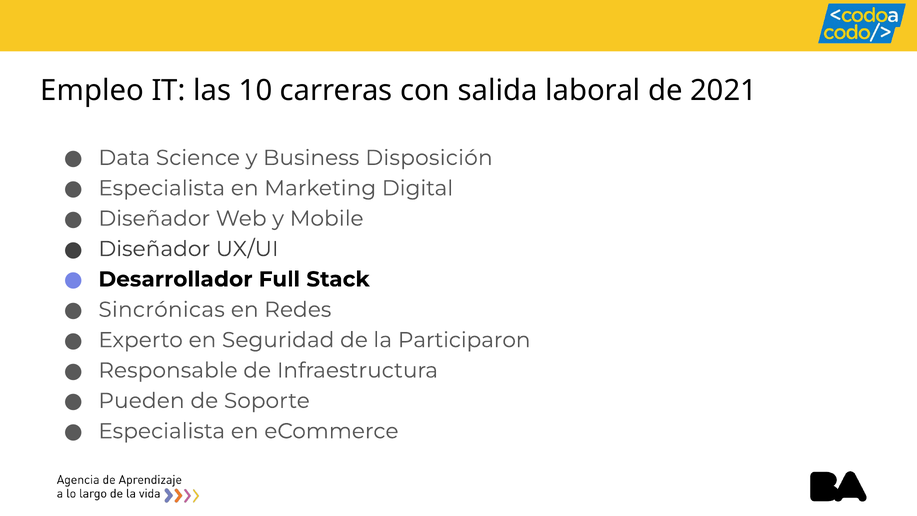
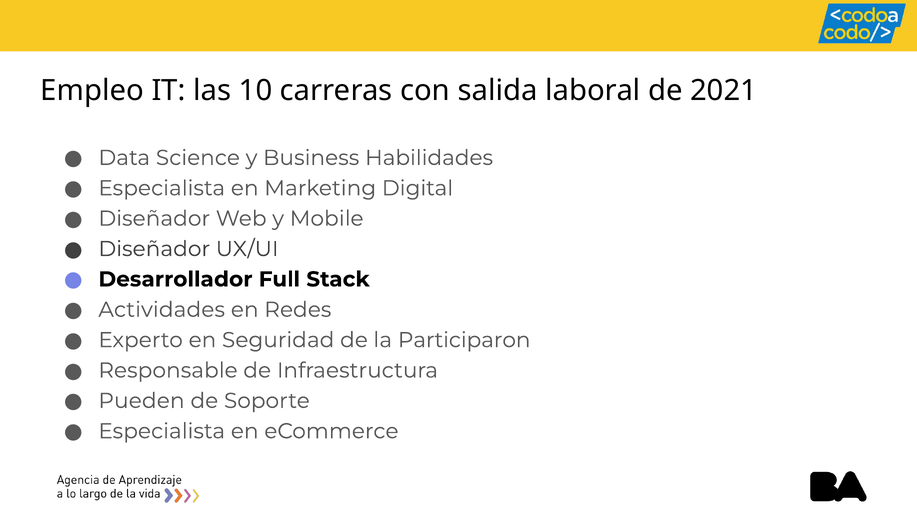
Disposición: Disposición -> Habilidades (429, 158)
Sincrónicas: Sincrónicas -> Actividades (162, 310)
